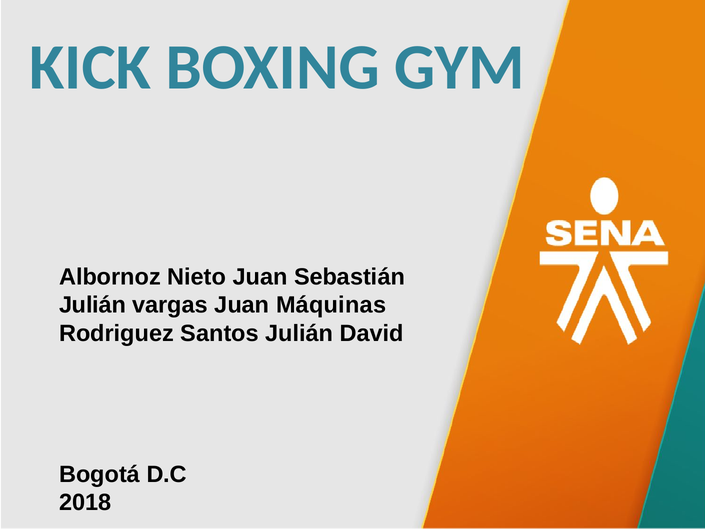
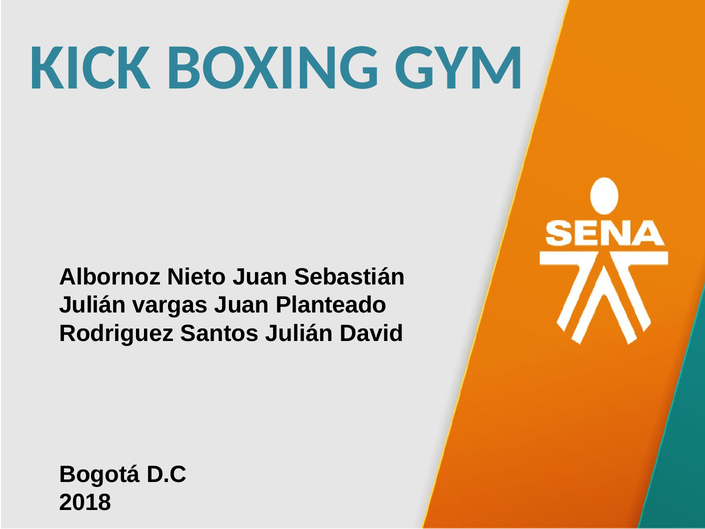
Máquinas: Máquinas -> Planteado (331, 305)
